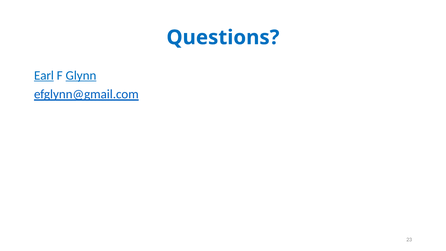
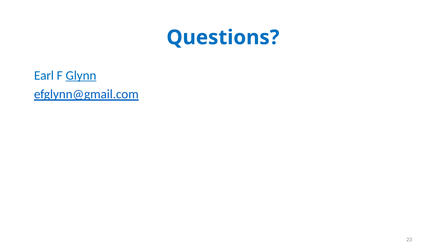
Earl underline: present -> none (44, 75)
